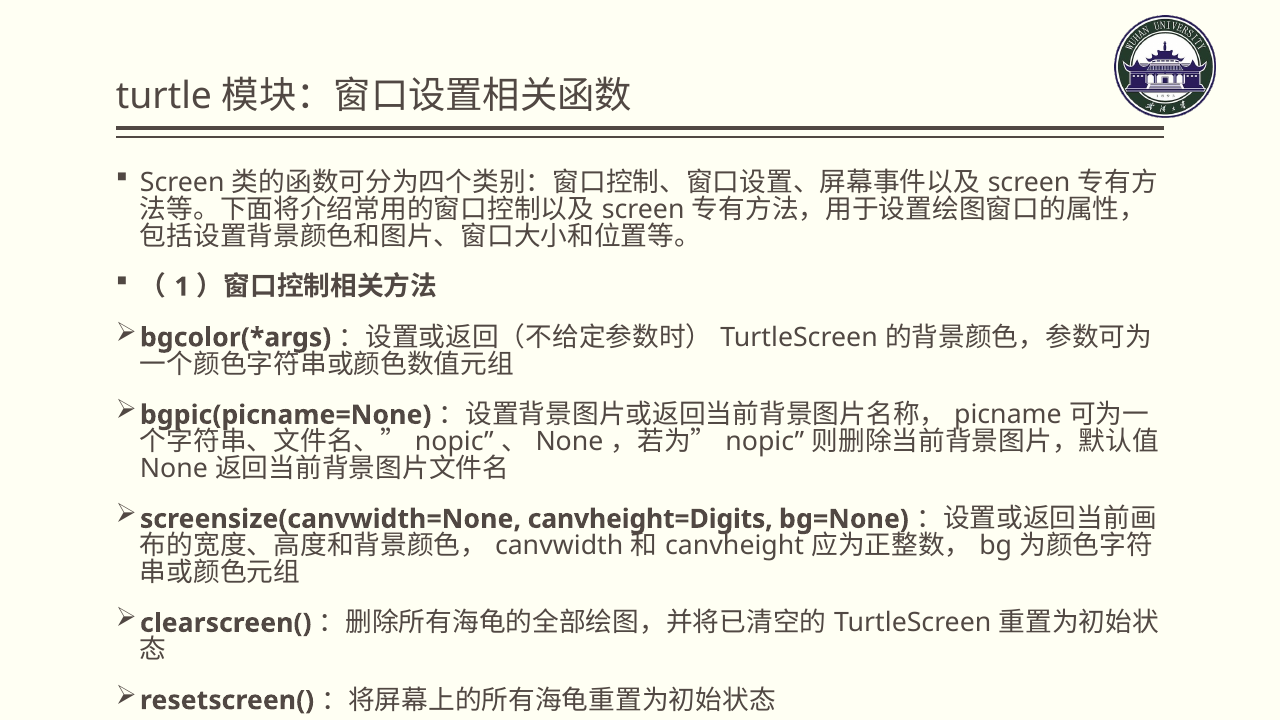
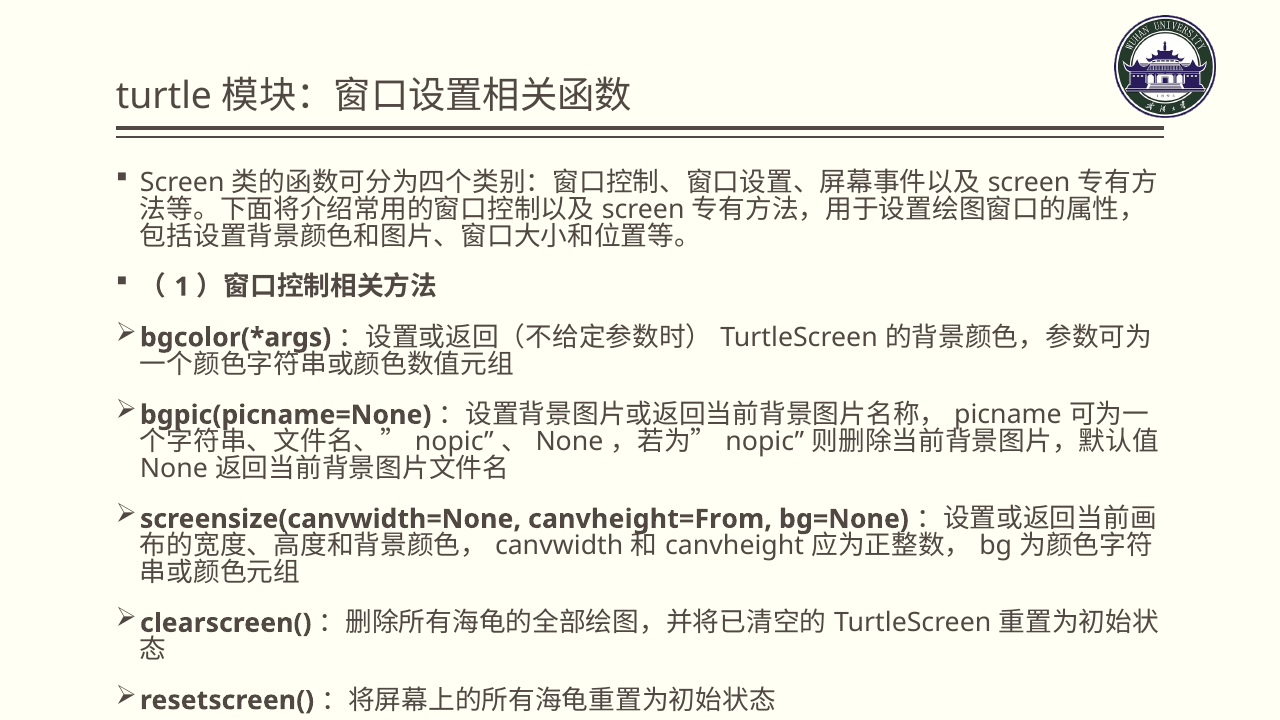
canvheight=Digits: canvheight=Digits -> canvheight=From (650, 519)
